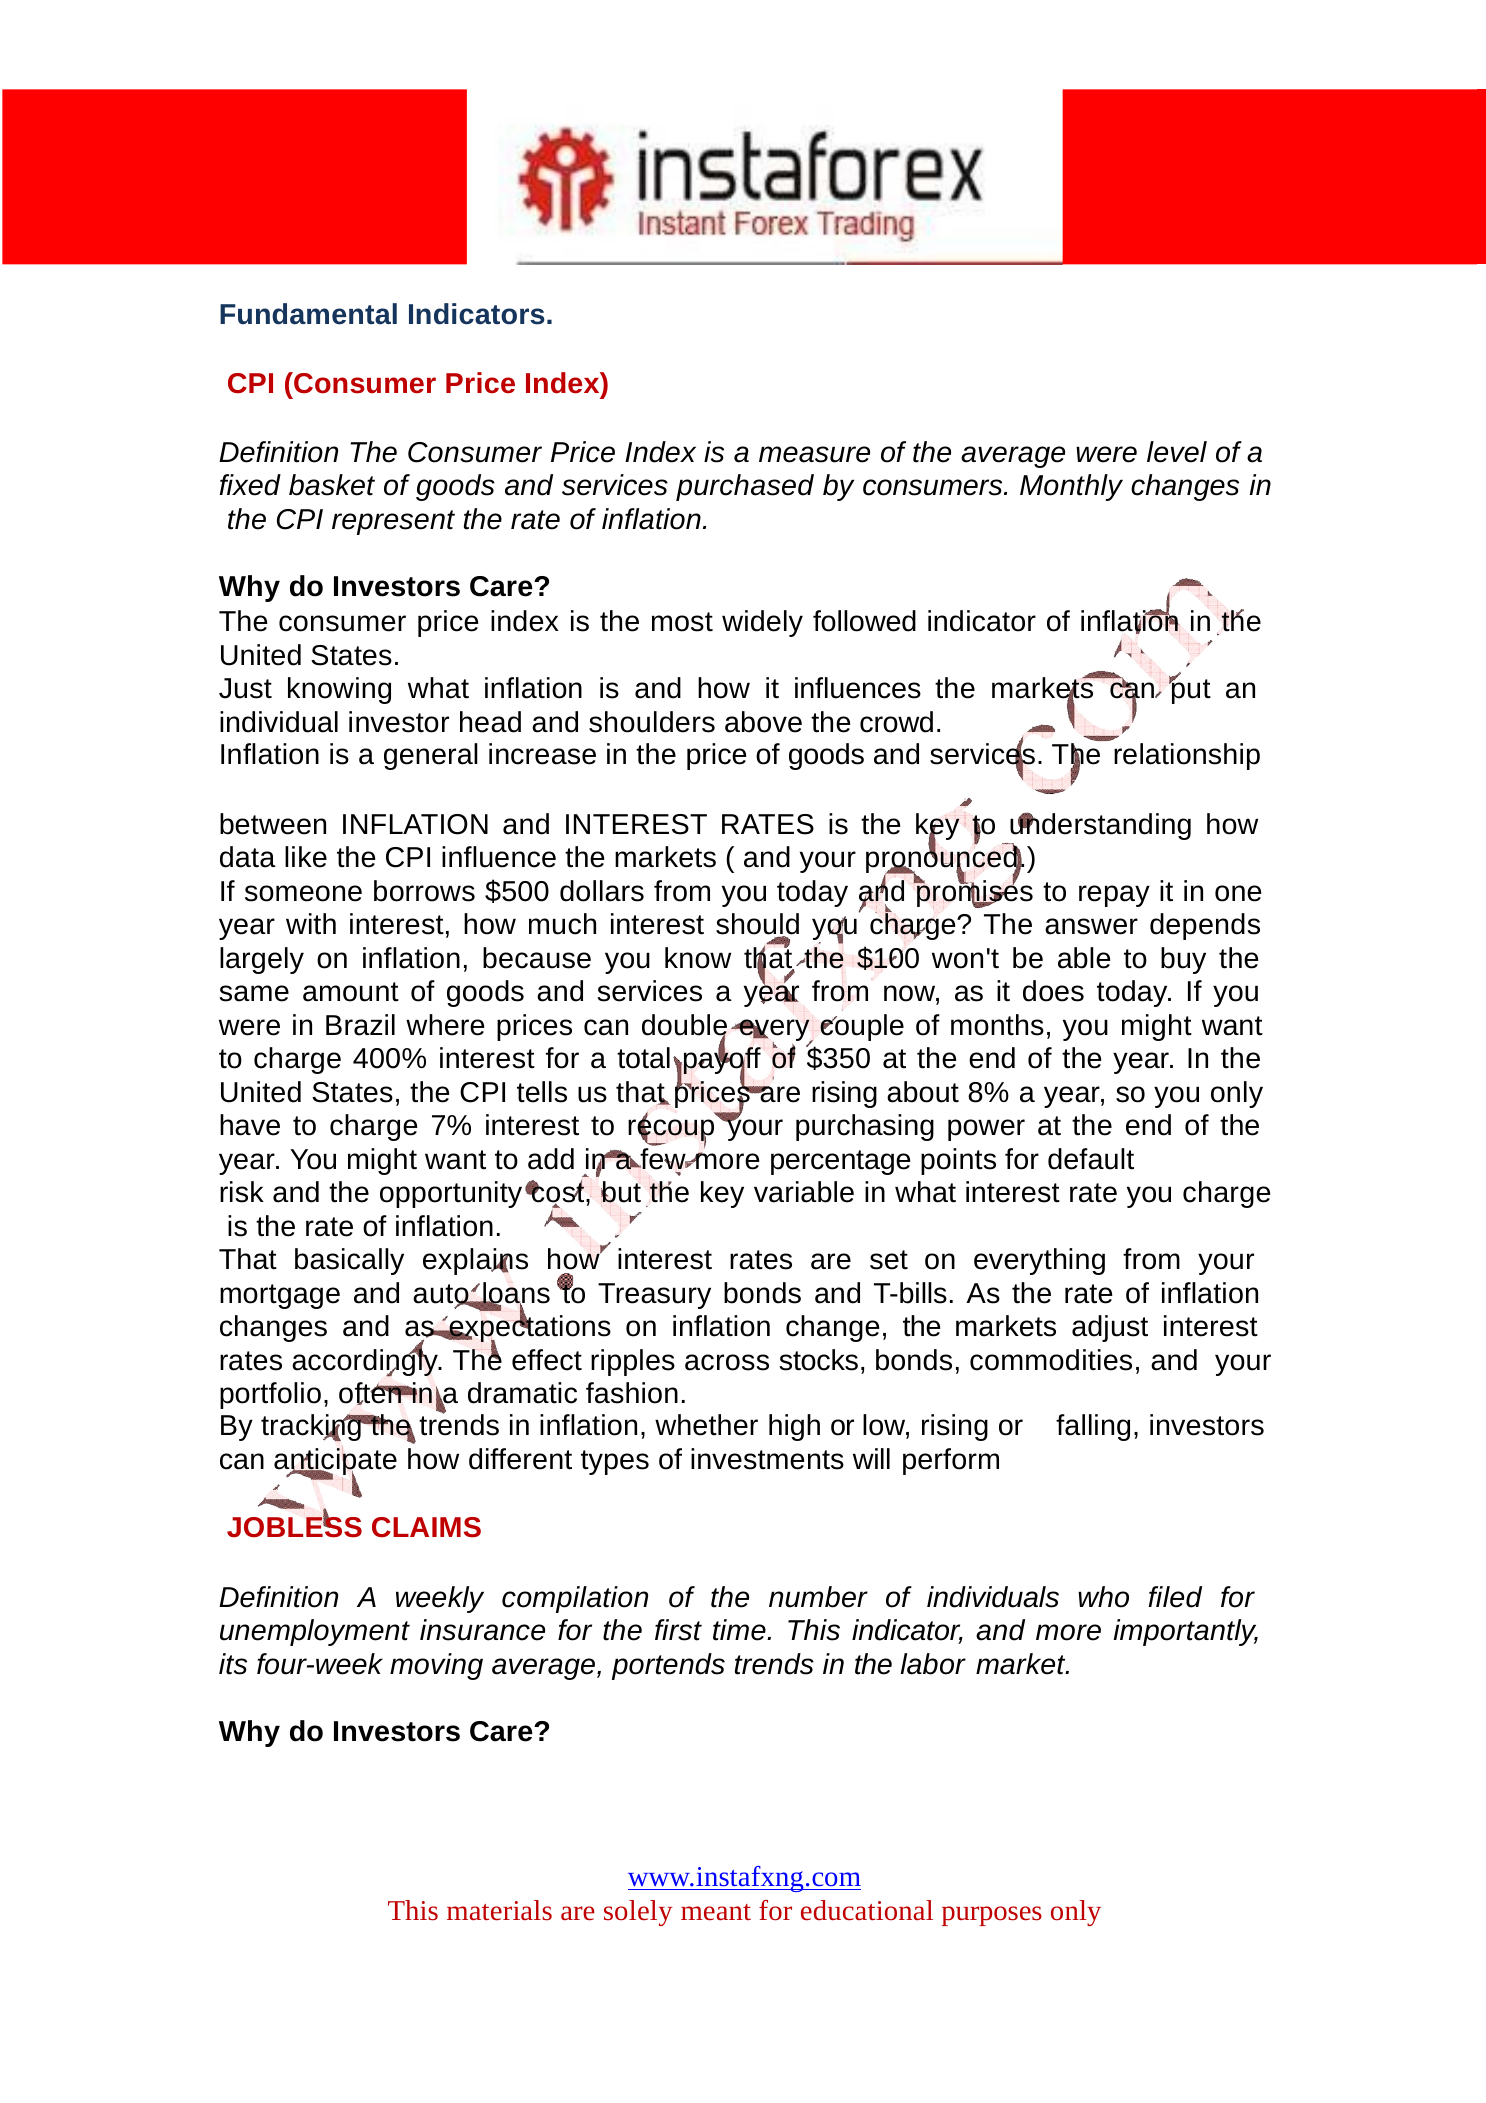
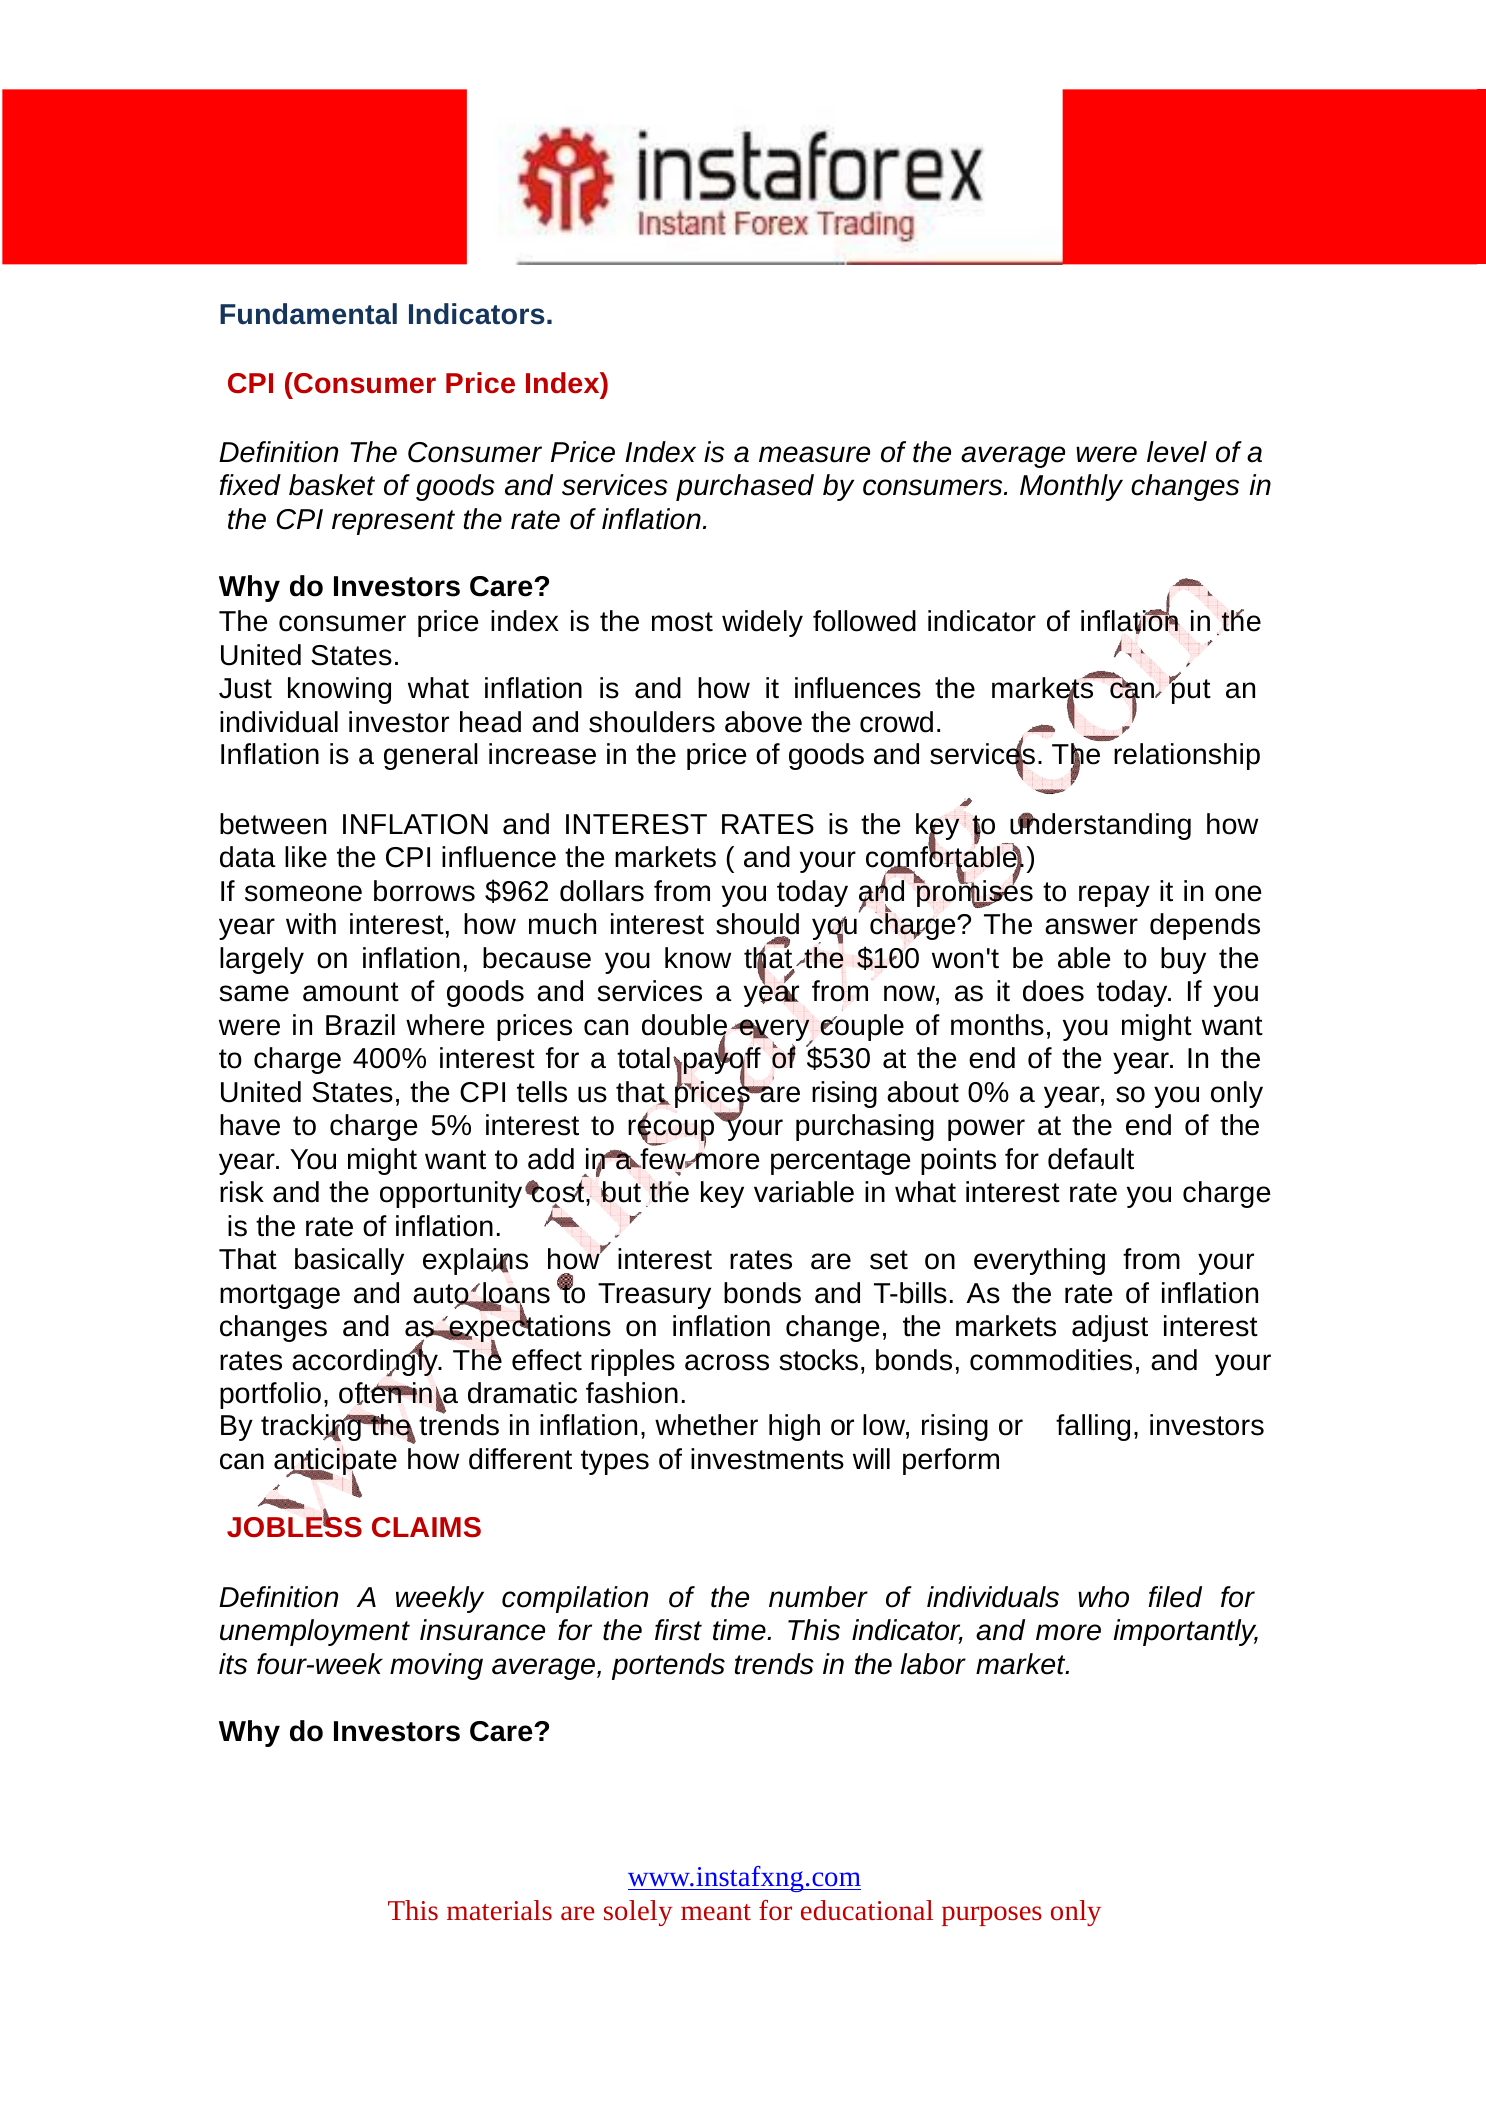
pronounced: pronounced -> comfortable (951, 858)
$500: $500 -> $962 (517, 892)
$350: $350 -> $530 (839, 1059)
8%: 8% -> 0% (989, 1093)
7%: 7% -> 5% (451, 1126)
